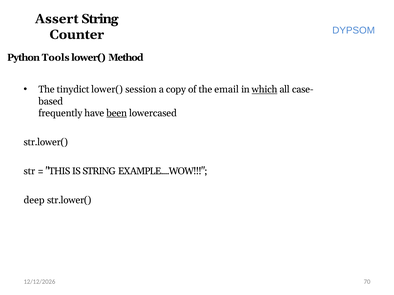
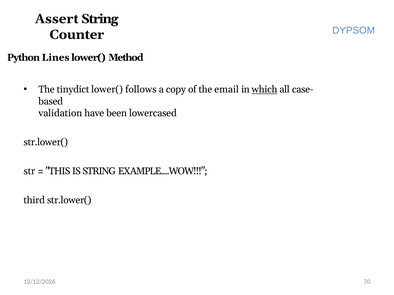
Tools: Tools -> Lines (56, 58)
session: session -> follows (141, 90)
frequently: frequently -> validation (60, 113)
been underline: present -> none (117, 113)
deep: deep -> third (34, 200)
